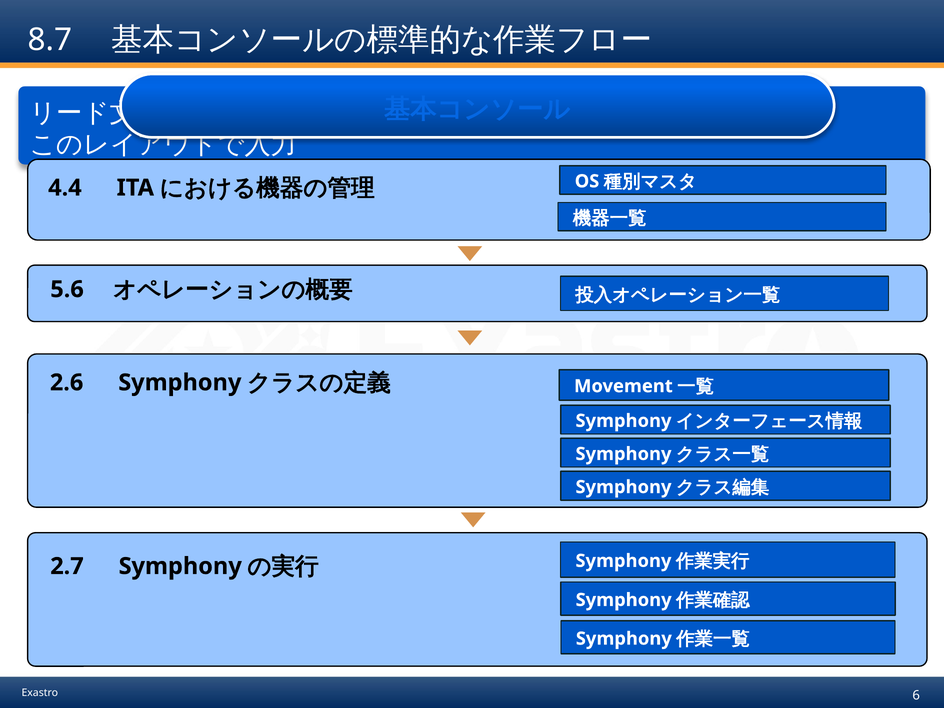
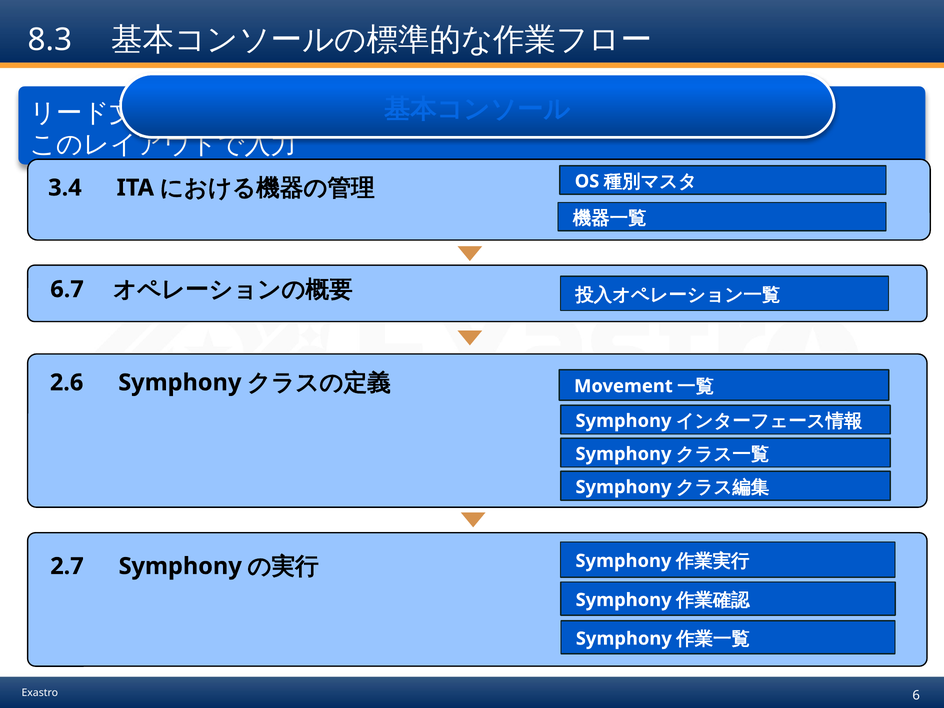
8.7: 8.7 -> 8.3 (50, 40)
4.4: 4.4 -> 3.4 (65, 188)
5.6: 5.6 -> 6.7 (67, 289)
